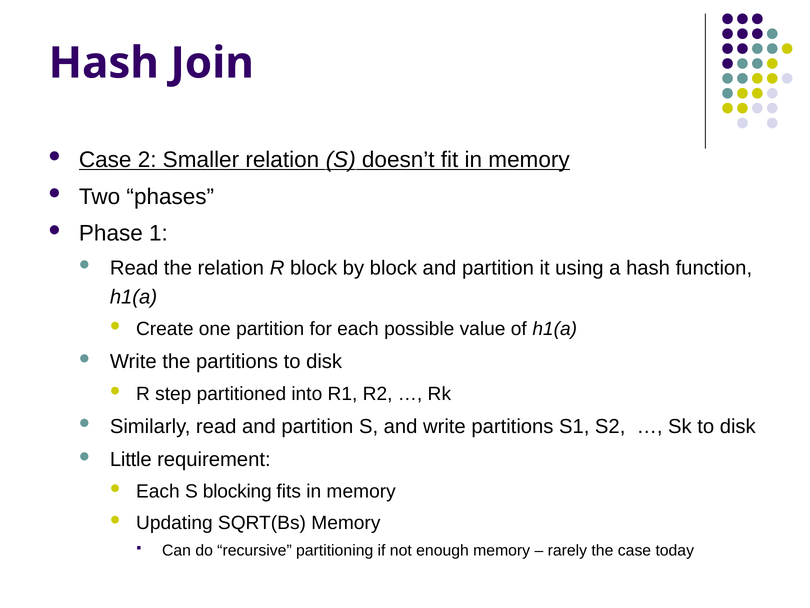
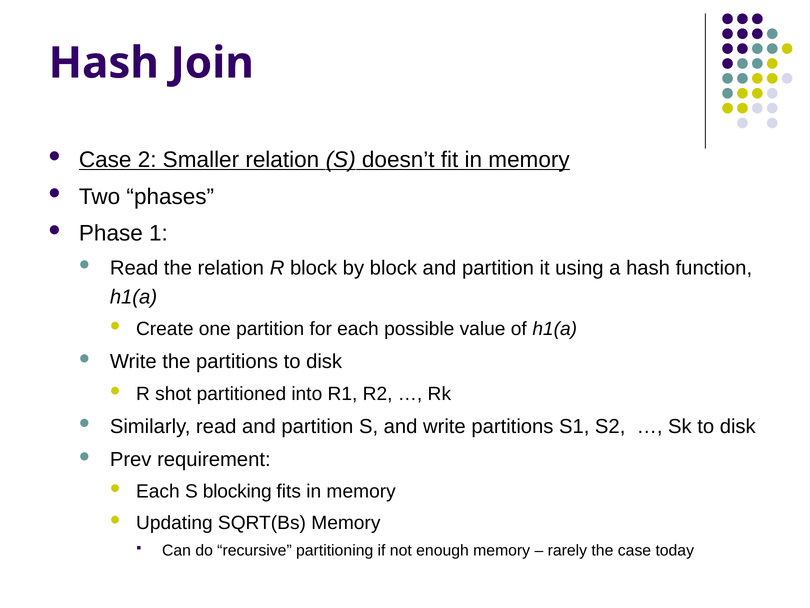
step: step -> shot (173, 393)
Little: Little -> Prev (131, 459)
